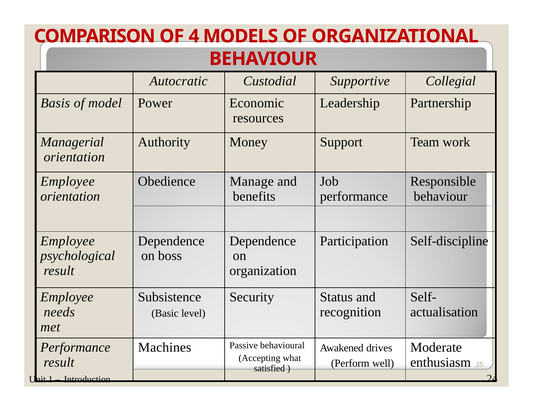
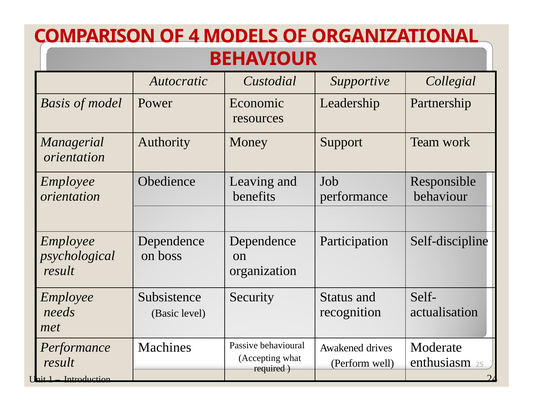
Manage: Manage -> Leaving (252, 182)
satisfied: satisfied -> required (269, 369)
